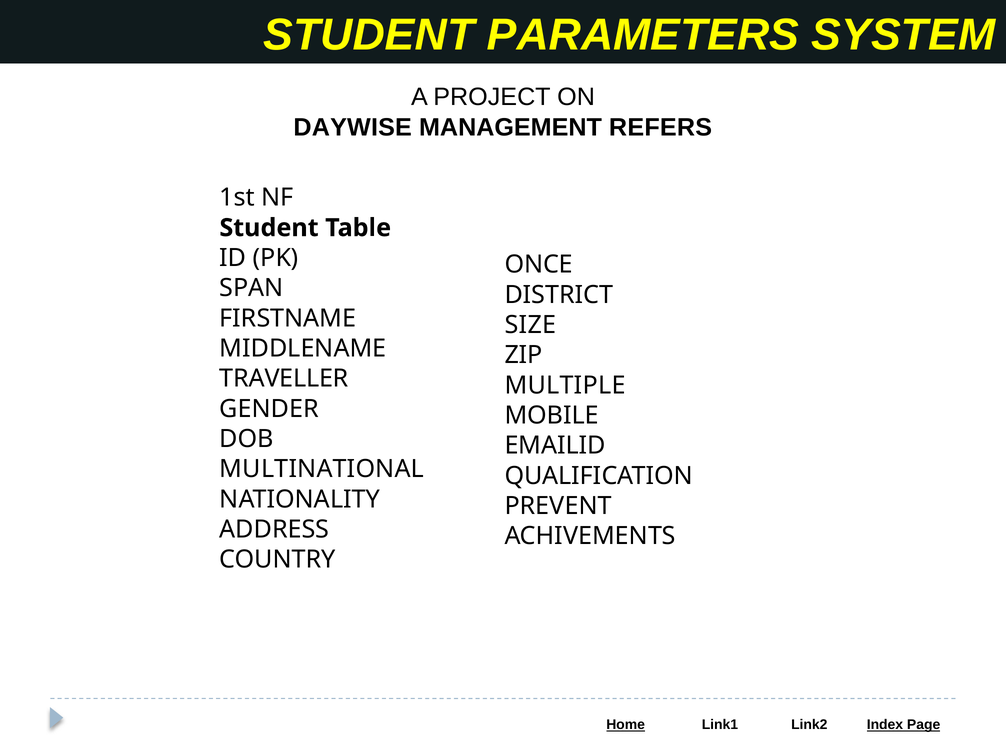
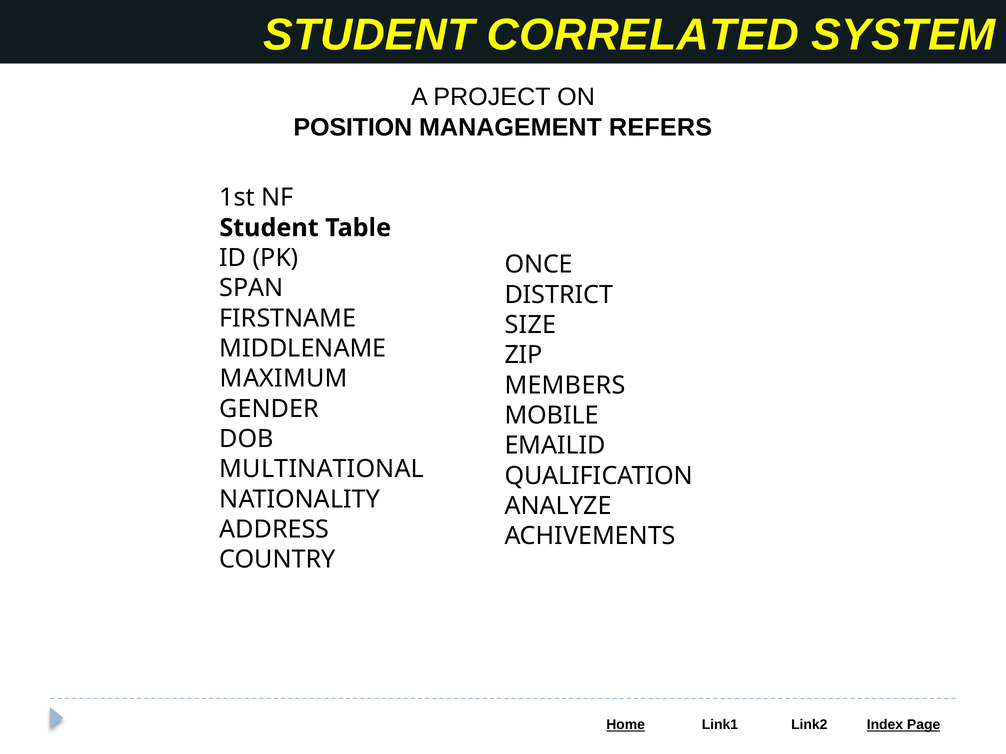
PARAMETERS: PARAMETERS -> CORRELATED (643, 35)
DAYWISE: DAYWISE -> POSITION (353, 127)
TRAVELLER: TRAVELLER -> MAXIMUM (284, 379)
MULTIPLE: MULTIPLE -> MEMBERS (565, 386)
PREVENT: PREVENT -> ANALYZE (558, 506)
